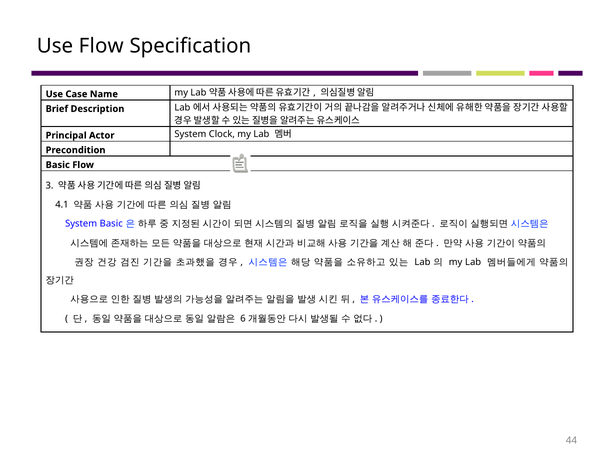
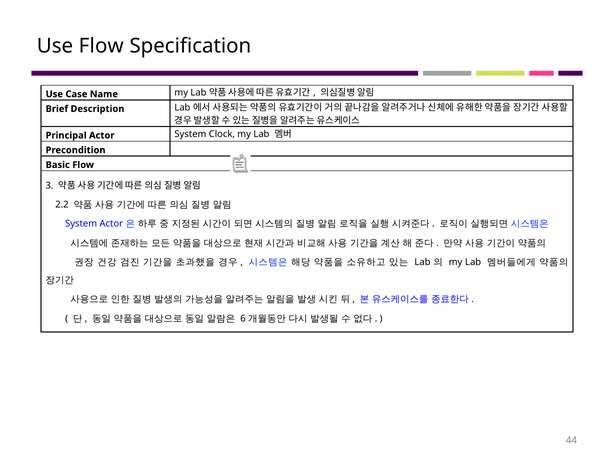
4.1: 4.1 -> 2.2 (62, 204)
System Basic: Basic -> Actor (111, 224)
